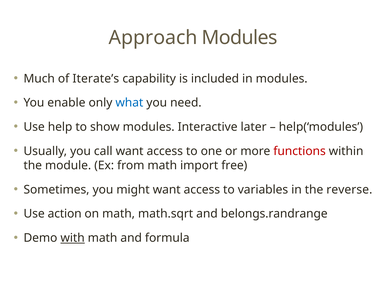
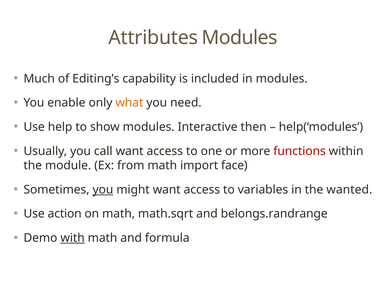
Approach: Approach -> Attributes (153, 38)
Iterate’s: Iterate’s -> Editing’s (96, 79)
what colour: blue -> orange (129, 103)
later: later -> then (254, 127)
free: free -> face (234, 165)
you underline: none -> present (103, 190)
reverse: reverse -> wanted (349, 190)
